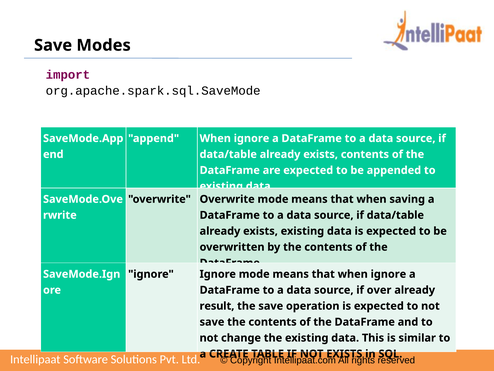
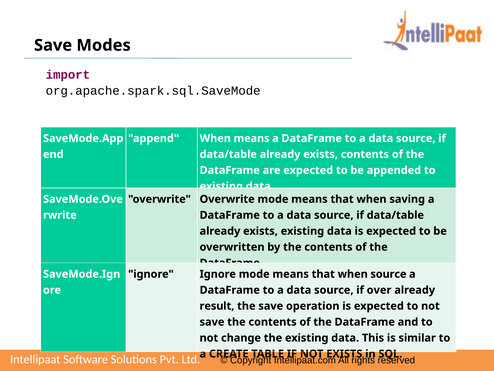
append When ignore: ignore -> means (252, 138)
that when ignore: ignore -> source (388, 274)
